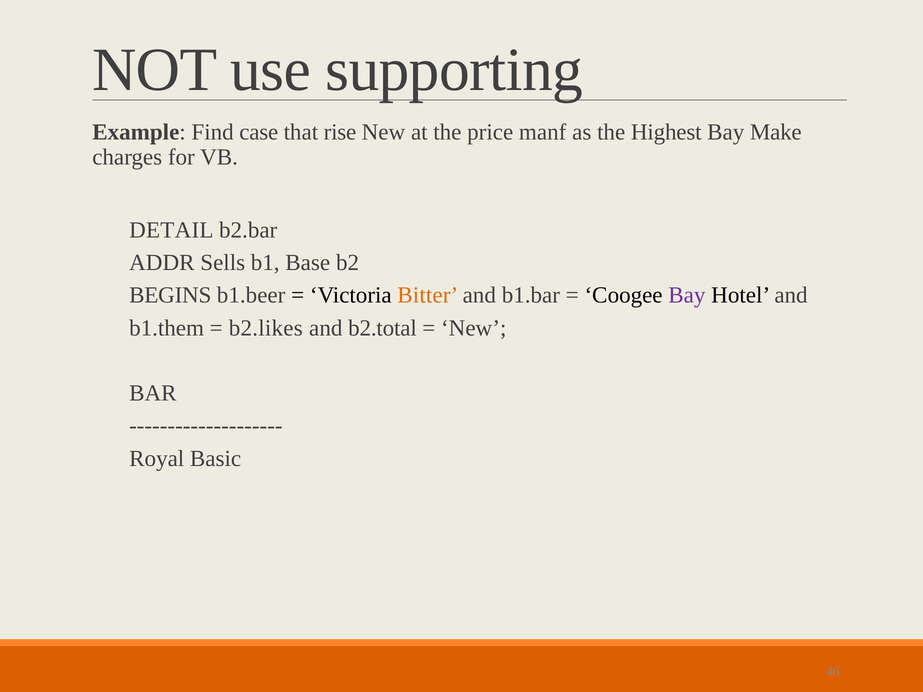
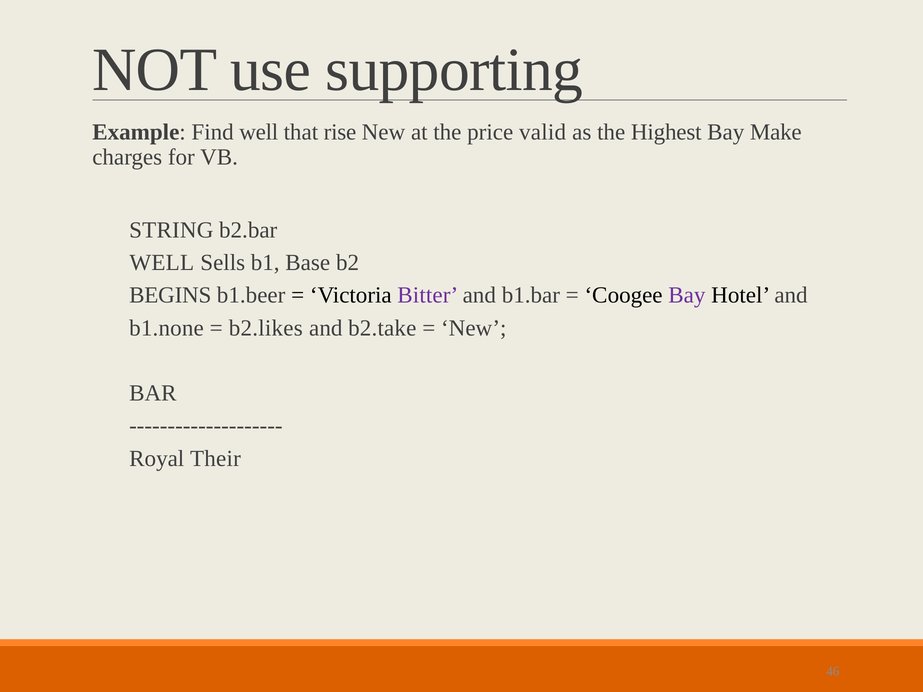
Find case: case -> well (259, 132)
manf: manf -> valid (543, 132)
DETAIL: DETAIL -> STRING (171, 230)
ADDR: ADDR -> WELL (162, 263)
Bitter colour: orange -> purple (428, 295)
b1.them: b1.them -> b1.none (167, 328)
b2.total: b2.total -> b2.take (382, 328)
Basic: Basic -> Their (215, 459)
